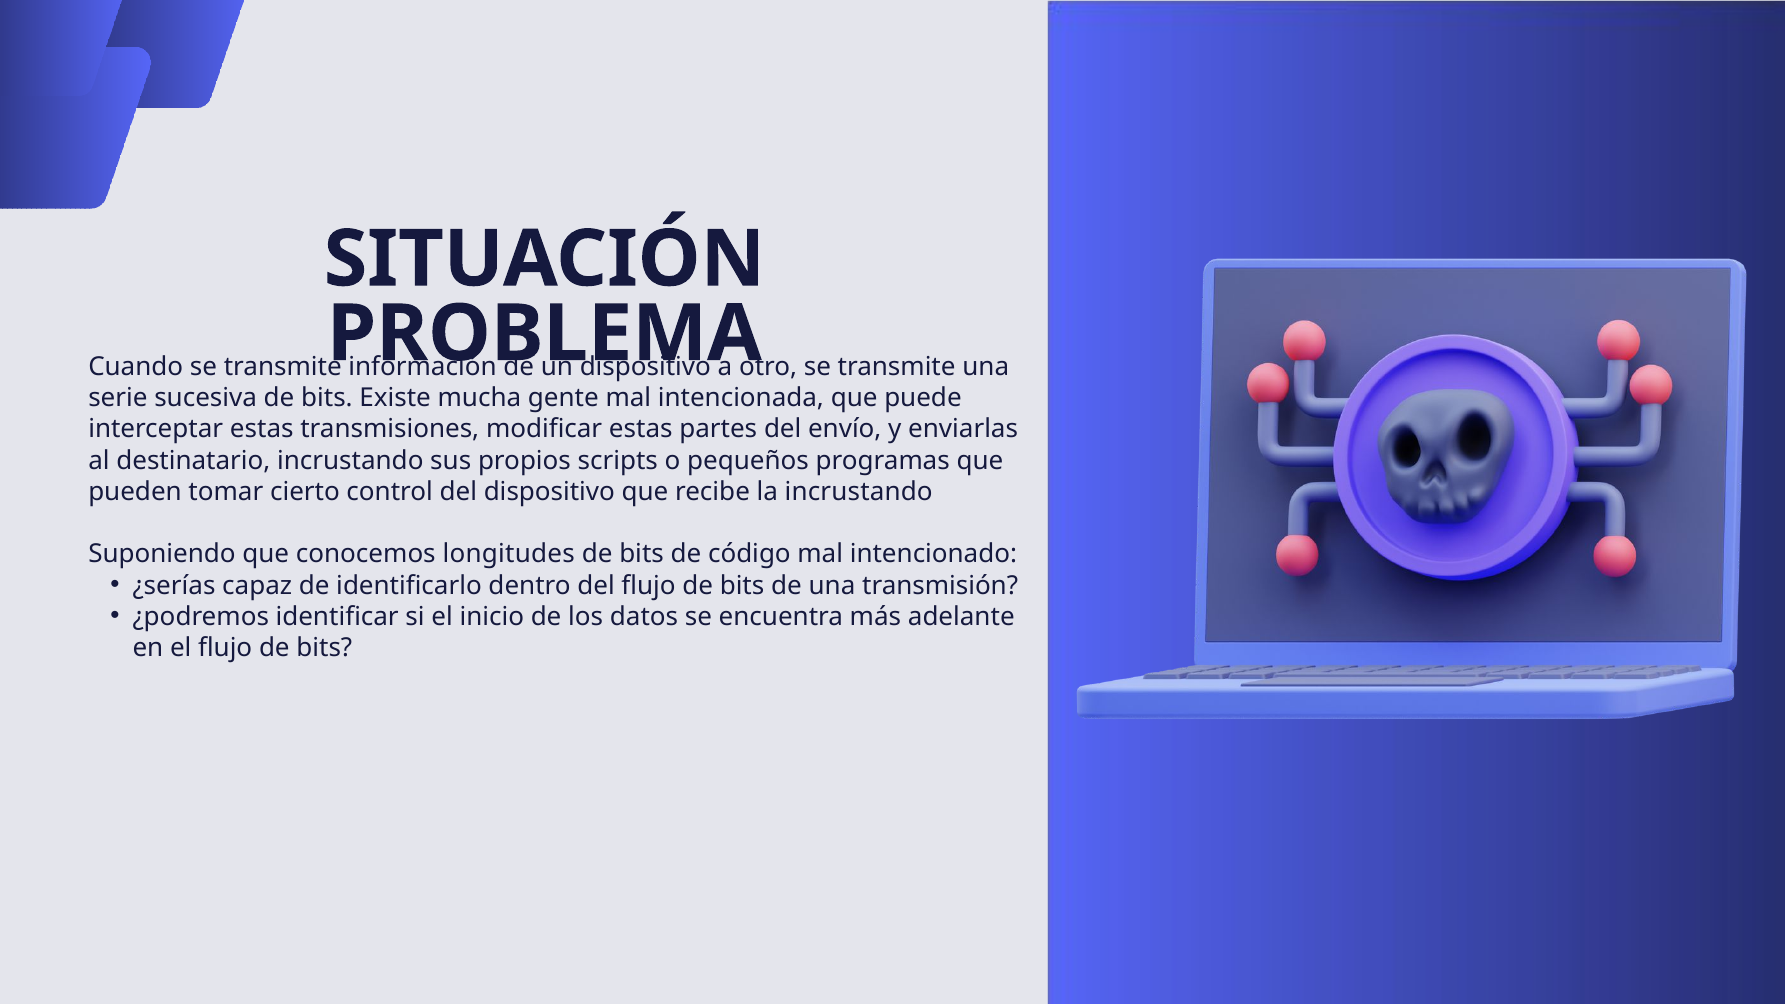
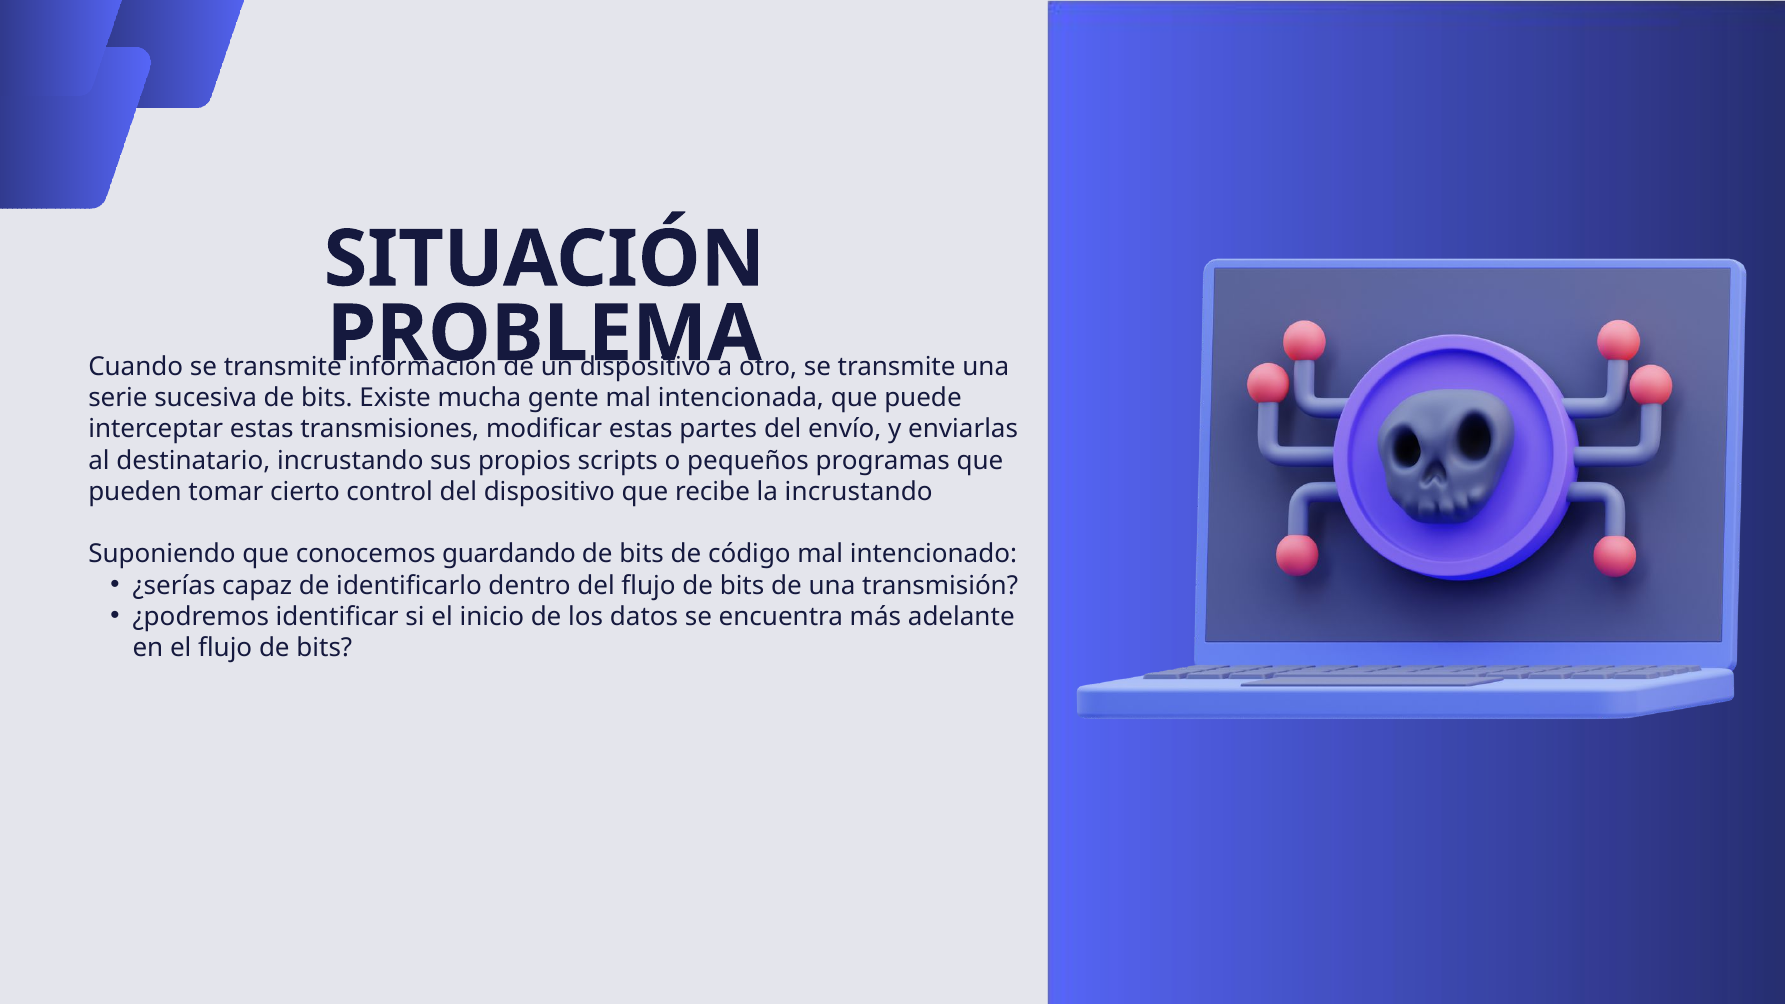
longitudes: longitudes -> guardando (509, 554)
